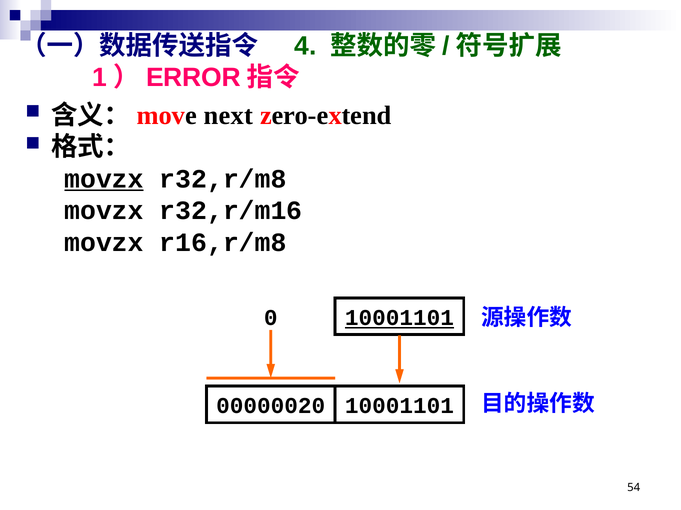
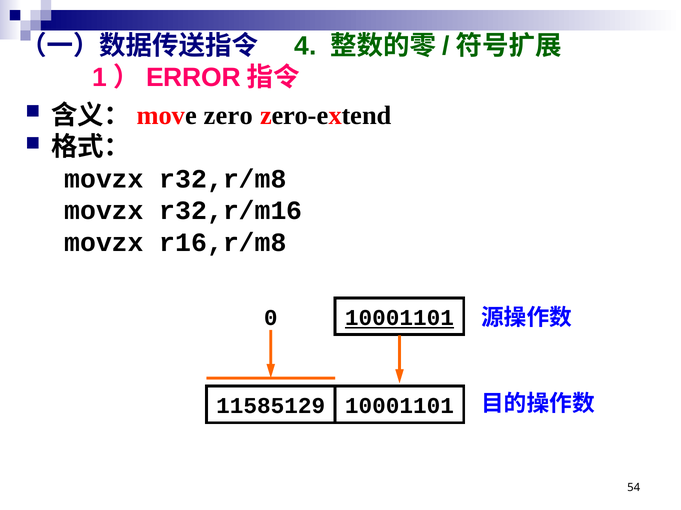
next: next -> zero (228, 116)
movzx underline: present -> none (104, 179)
00000020: 00000020 -> 11585129 (271, 406)
